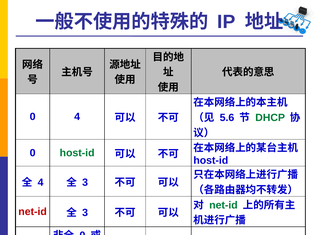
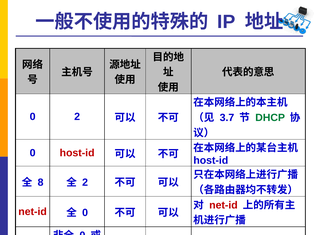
0 4: 4 -> 2 (77, 117)
5.6: 5.6 -> 3.7 (227, 118)
host-id colour: green -> red (77, 153)
4: 4 -> 8 (41, 183)
3: 3 -> 2 (85, 183)
net-id colour: green -> red (223, 206)
3: 3 -> 0 (85, 213)
